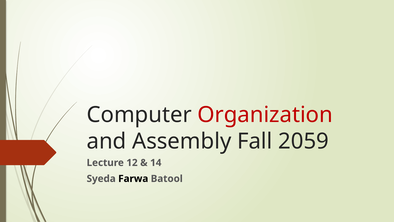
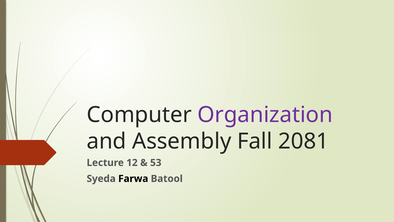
Organization colour: red -> purple (265, 115)
2059: 2059 -> 2081 (304, 141)
14: 14 -> 53 (156, 162)
